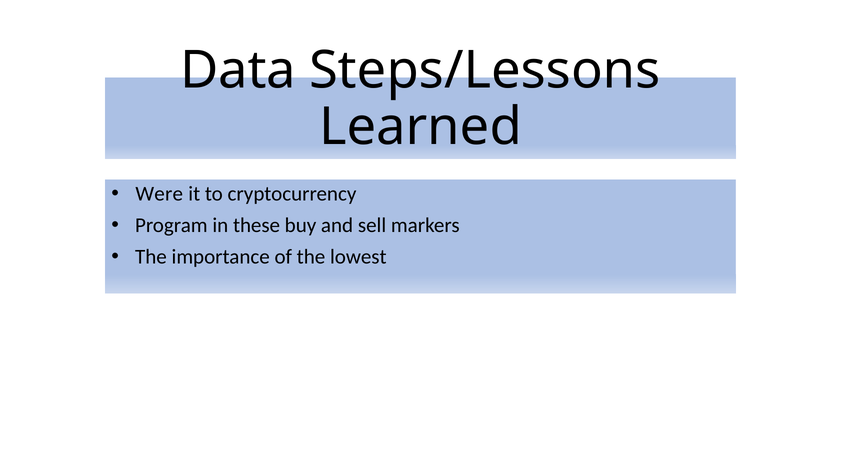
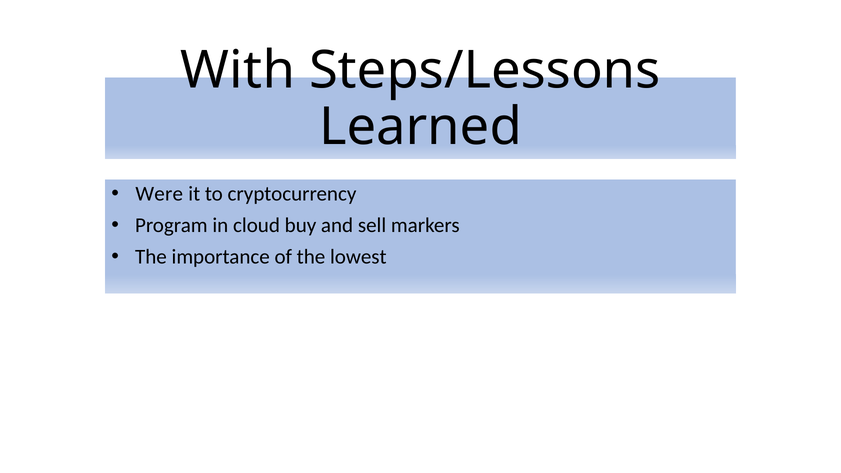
Data: Data -> With (238, 70)
these: these -> cloud (256, 225)
